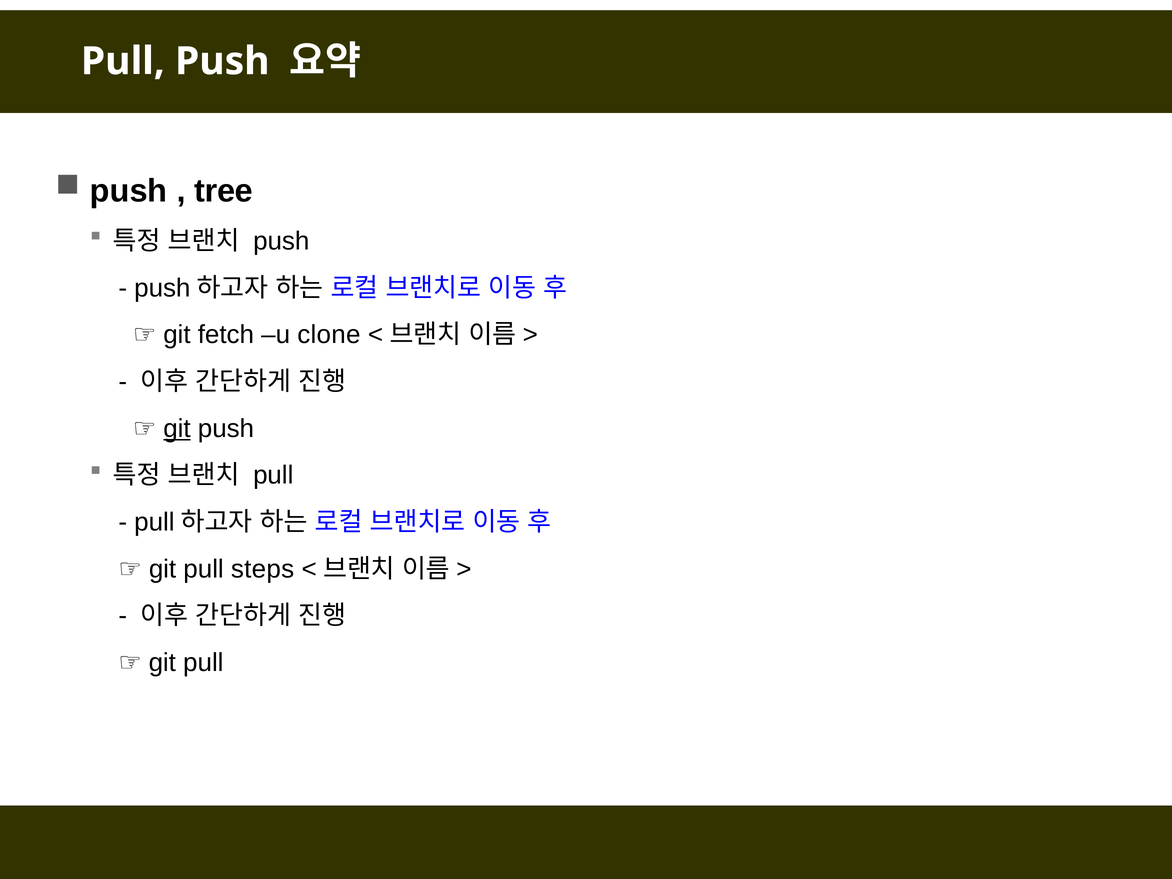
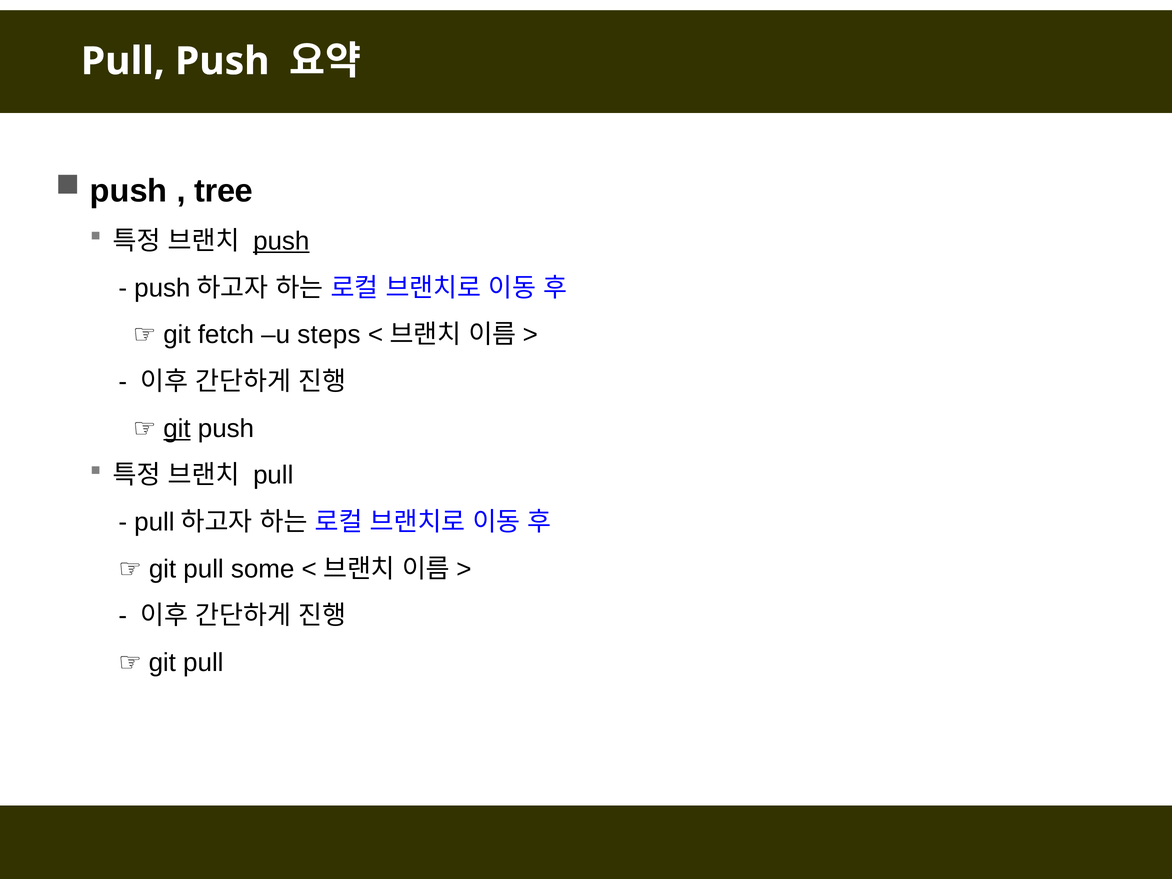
push underline: none -> present (281, 241)
clone: clone -> steps (329, 335)
steps: steps -> some (263, 569)
